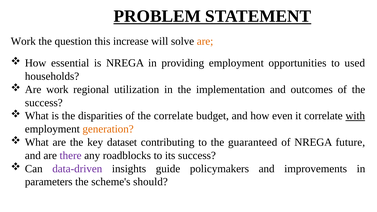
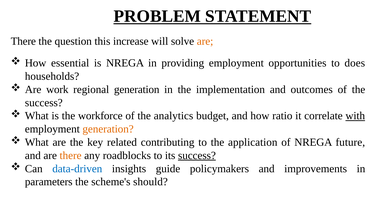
Work: Work -> There (23, 41)
used: used -> does (355, 63)
regional utilization: utilization -> generation (137, 89)
disparities: disparities -> workforce (100, 116)
the correlate: correlate -> analytics (174, 116)
even: even -> ratio (282, 116)
dataset: dataset -> related (122, 142)
guaranteed: guaranteed -> application (253, 142)
there colour: purple -> orange (71, 155)
success underline: none -> present (197, 155)
data-driven colour: purple -> blue (77, 169)
